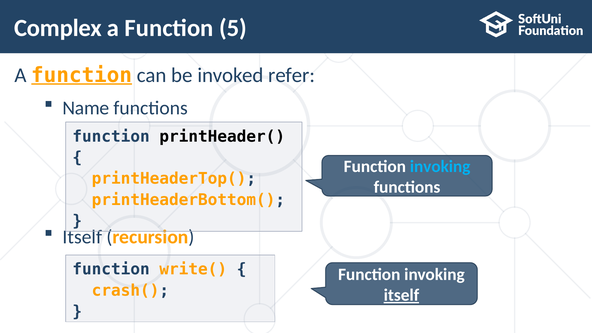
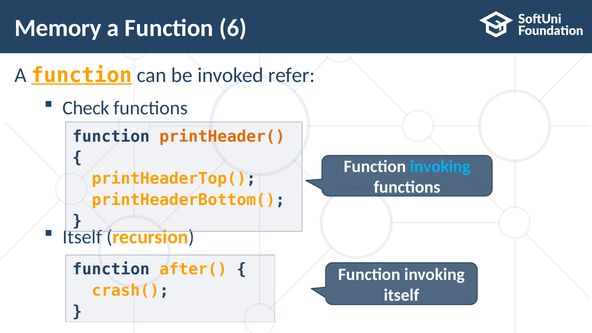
Complex: Complex -> Memory (58, 28)
5: 5 -> 6 (233, 28)
Name: Name -> Check (86, 108)
printHeader( colour: black -> orange (222, 136)
write(: write( -> after( (193, 269)
itself underline: present -> none (401, 295)
